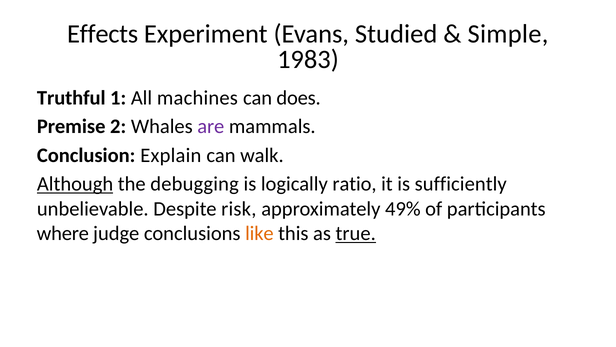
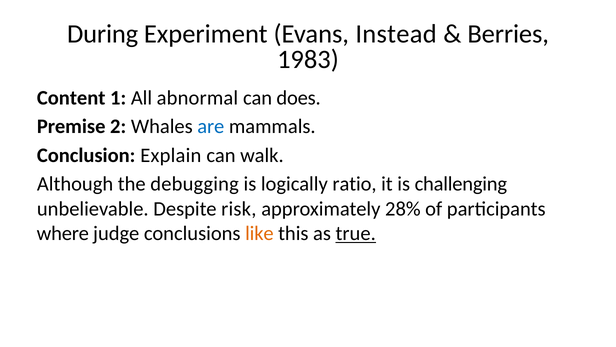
Effects: Effects -> During (103, 34)
Studied: Studied -> Instead (396, 34)
Simple: Simple -> Berries (508, 34)
Truthful: Truthful -> Content (71, 98)
machines: machines -> abnormal (197, 98)
are colour: purple -> blue (211, 126)
Although underline: present -> none (75, 184)
sufficiently: sufficiently -> challenging (461, 184)
49%: 49% -> 28% (403, 209)
